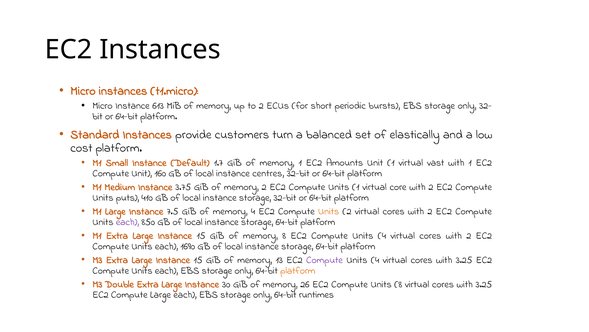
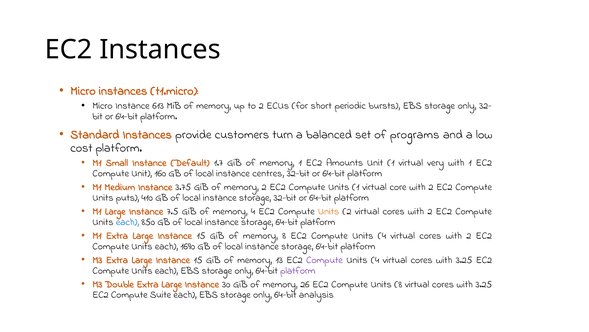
elastically: elastically -> programs (415, 134)
vast: vast -> very (436, 162)
each colour: purple -> blue (127, 221)
platform colour: orange -> purple (298, 270)
Compute Large: Large -> Suite (161, 294)
runtimes: runtimes -> analysis (316, 294)
